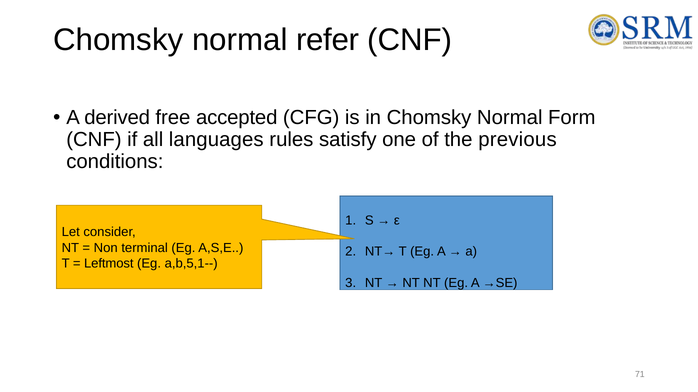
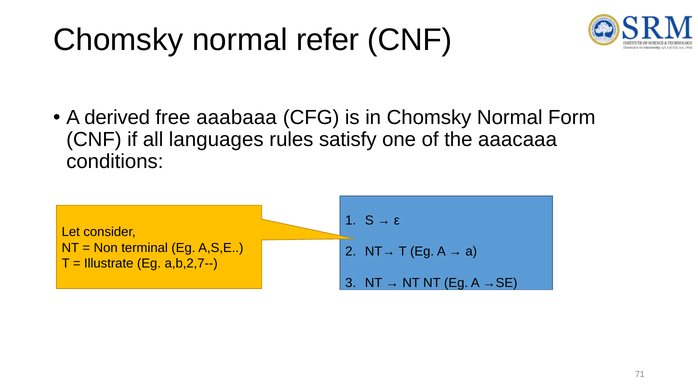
accepted: accepted -> aaabaaa (237, 118)
previous: previous -> aaacaaa (518, 140)
Leftmost: Leftmost -> Illustrate (109, 264)
a,b,5,1--: a,b,5,1-- -> a,b,2,7-- (191, 264)
